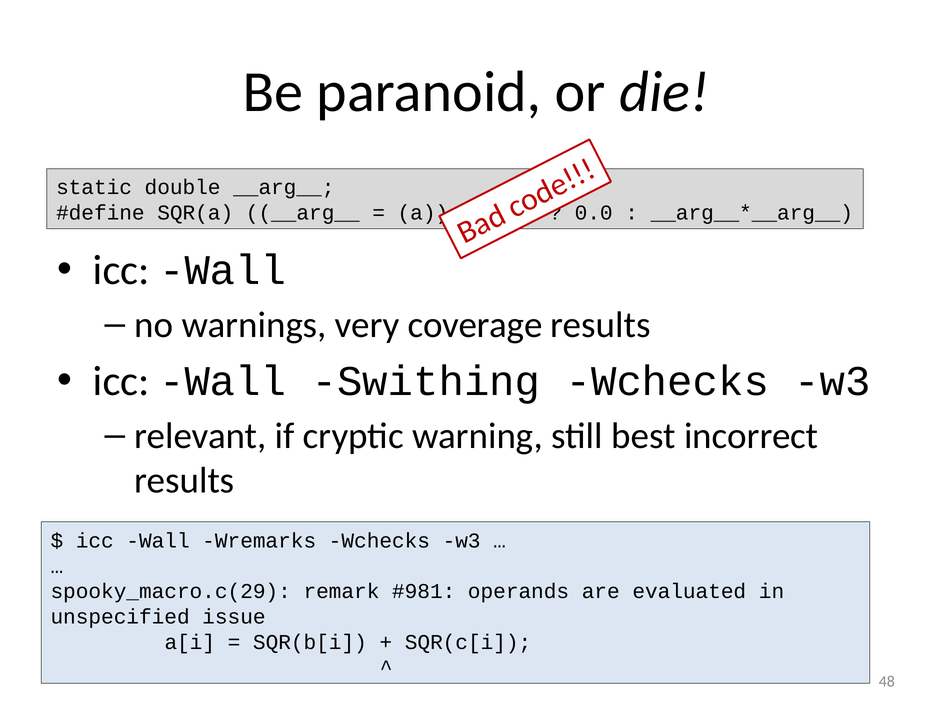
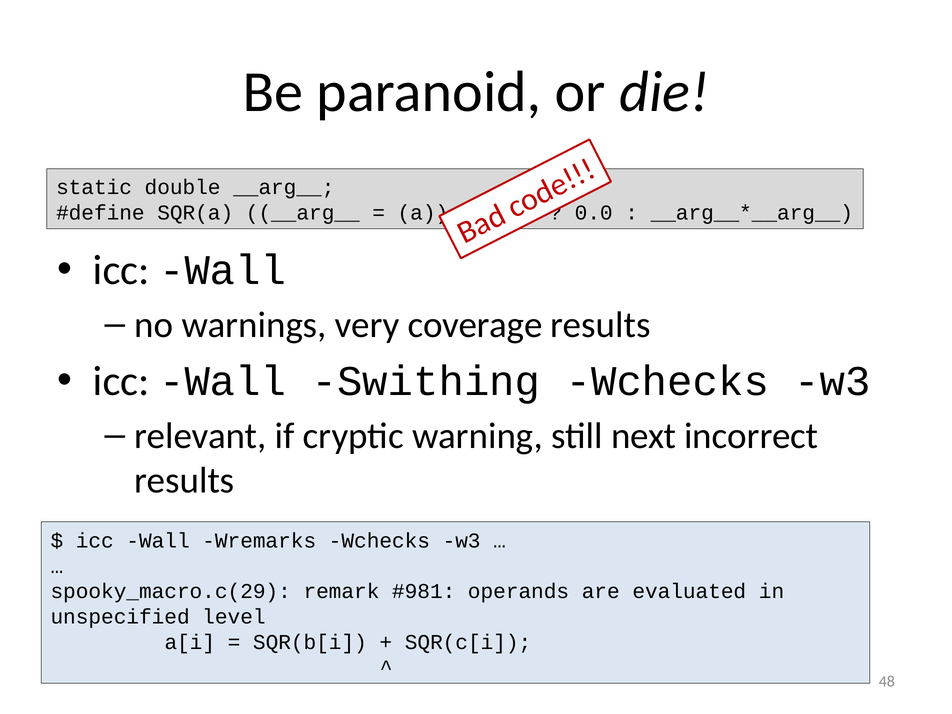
best: best -> next (644, 436)
issue: issue -> level (234, 617)
